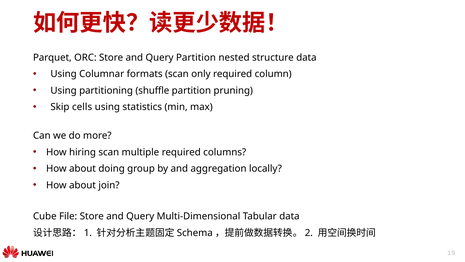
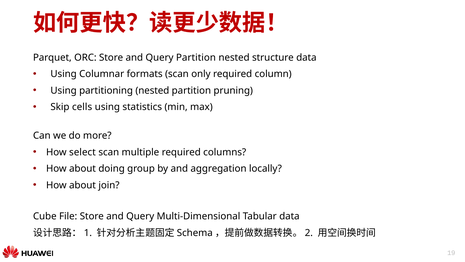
partitioning shuffle: shuffle -> nested (152, 90)
hiring: hiring -> select (82, 152)
